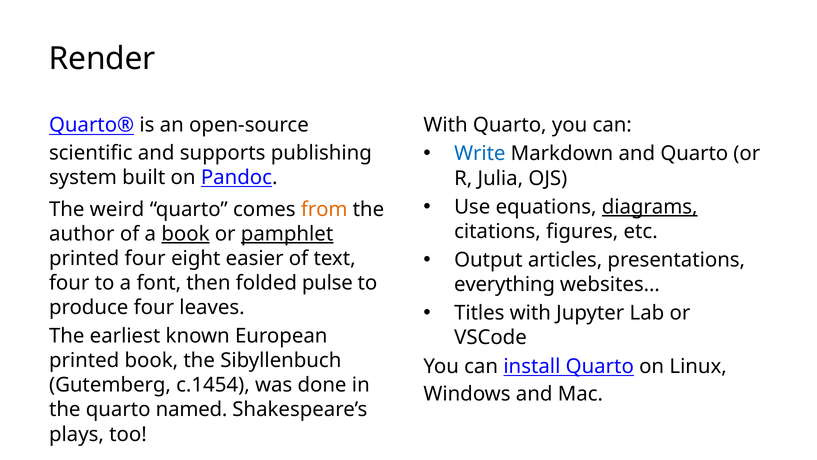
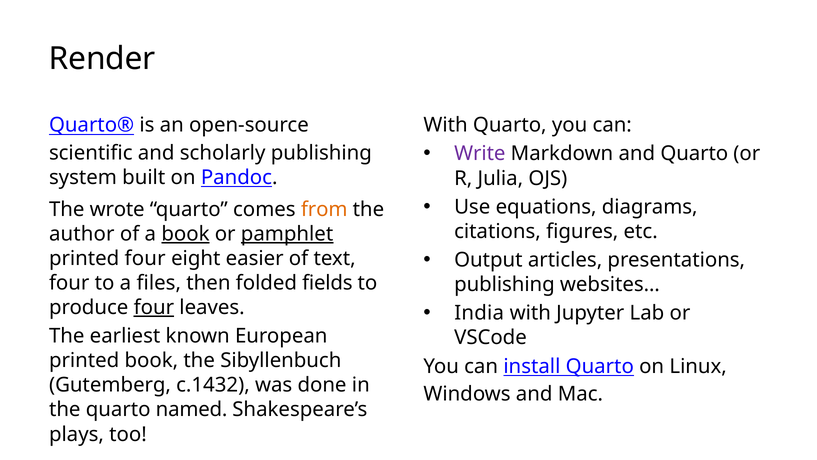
Write colour: blue -> purple (480, 154)
supports: supports -> scholarly (223, 153)
diagrams underline: present -> none (650, 207)
weird: weird -> wrote (117, 209)
font: font -> files (159, 283)
pulse: pulse -> fields (327, 283)
everything: everything -> publishing (504, 284)
four underline: none -> present (154, 307)
Titles: Titles -> India (479, 313)
c.1454: c.1454 -> c.1432 (213, 385)
